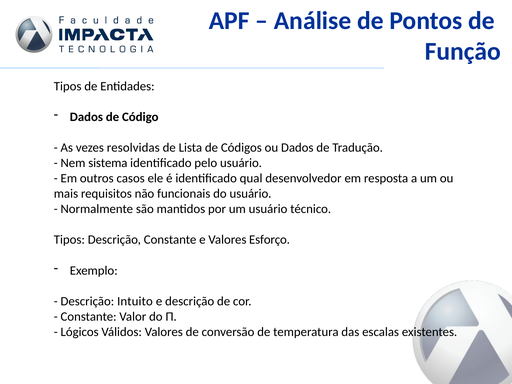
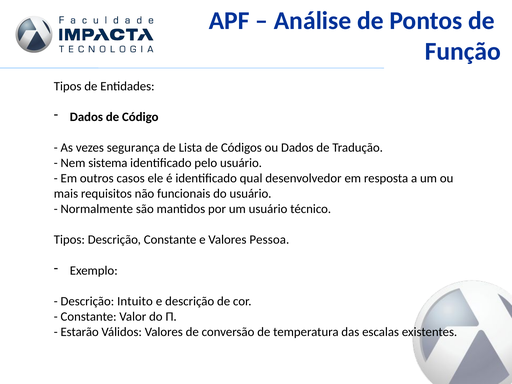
resolvidas: resolvidas -> segurança (133, 148)
Esforço: Esforço -> Pessoa (269, 240)
Lógicos: Lógicos -> Estarão (80, 332)
